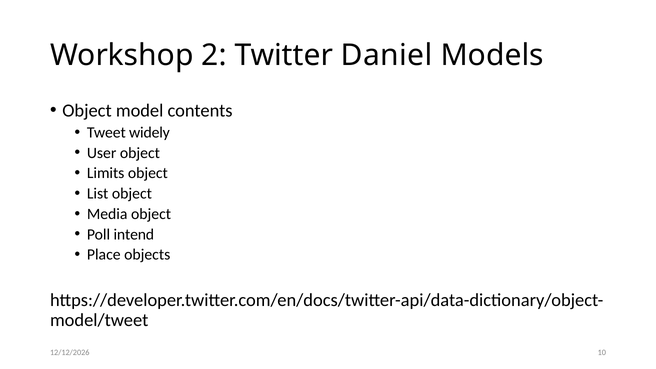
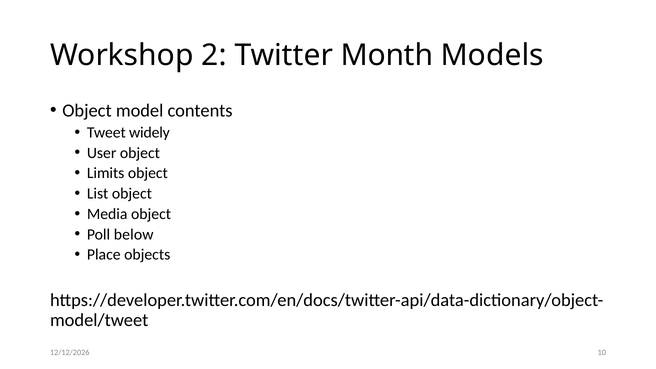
Daniel: Daniel -> Month (387, 55)
intend: intend -> below (134, 234)
